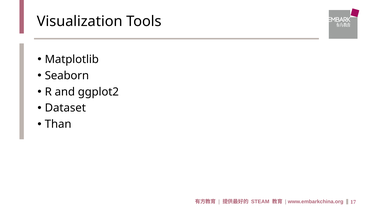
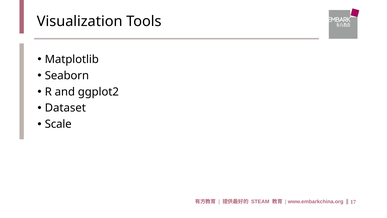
Than: Than -> Scale (58, 124)
